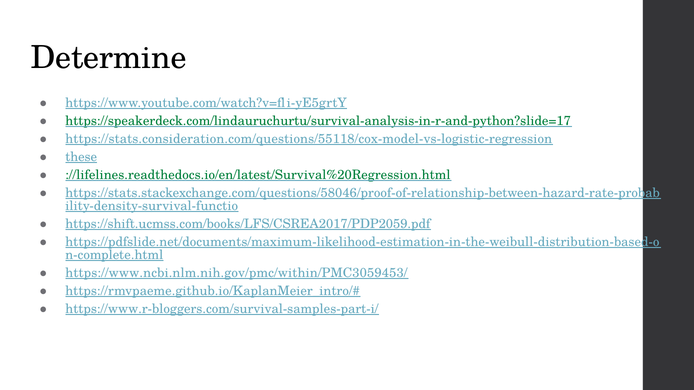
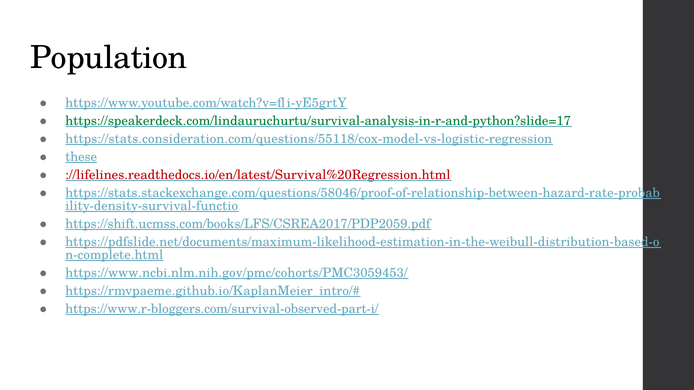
Determine: Determine -> Population (109, 58)
://lifelines.readthedocs.io/en/latest/Survival%20Regression.html colour: green -> red (258, 175)
https://www.ncbi.nlm.nih.gov/pmc/within/PMC3059453/: https://www.ncbi.nlm.nih.gov/pmc/within/PMC3059453/ -> https://www.ncbi.nlm.nih.gov/pmc/cohorts/PMC3059453/ (236, 273)
https://www.r-bloggers.com/survival-samples-part-i/: https://www.r-bloggers.com/survival-samples-part-i/ -> https://www.r-bloggers.com/survival-observed-part-i/ (222, 309)
